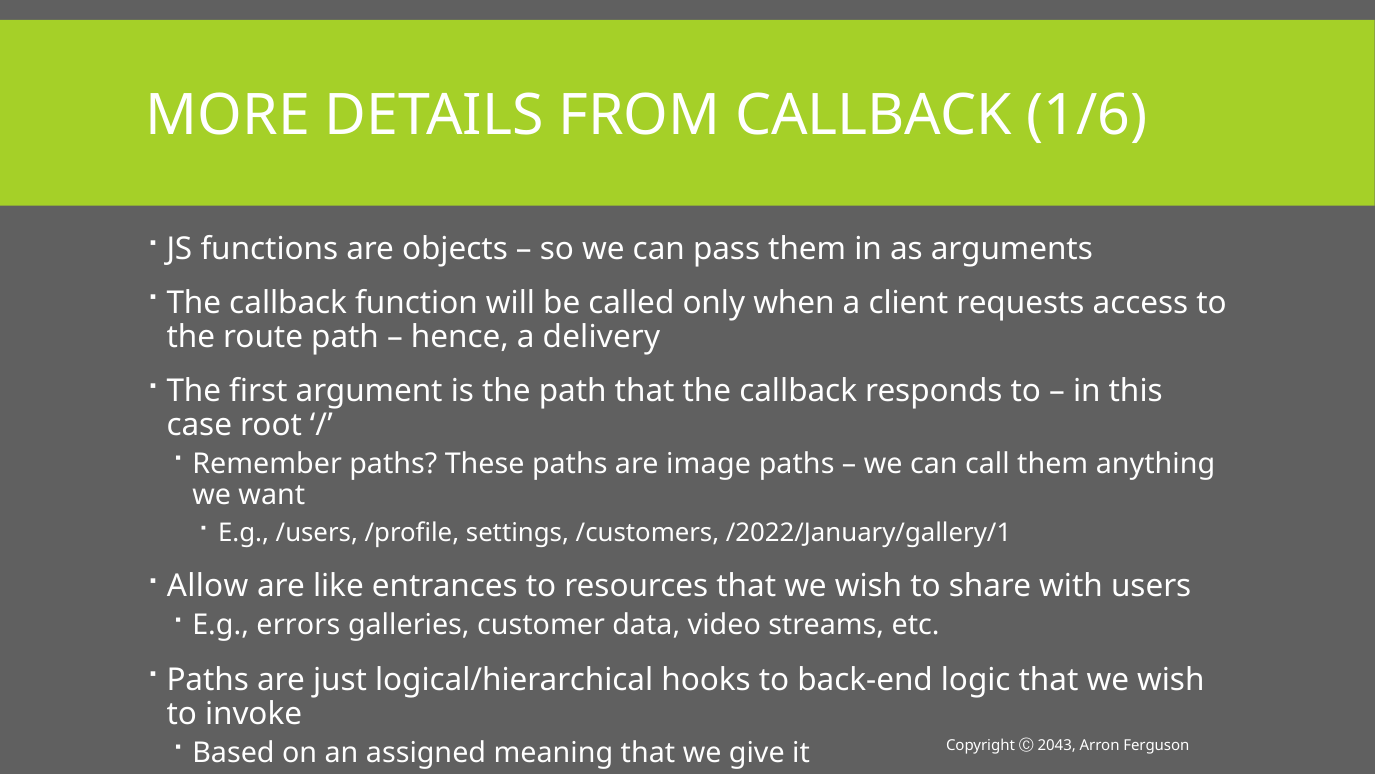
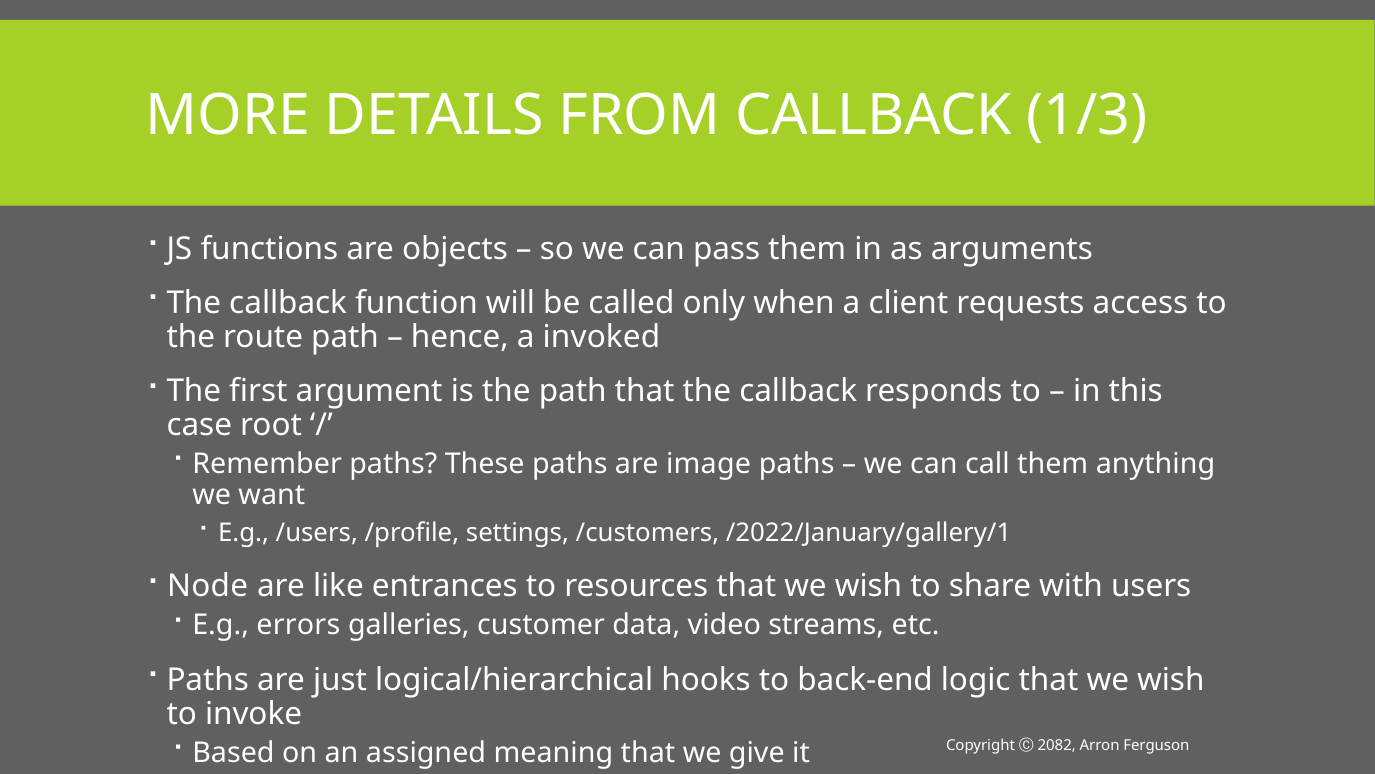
1/6: 1/6 -> 1/3 (1087, 116)
delivery: delivery -> invoked (601, 337)
Allow: Allow -> Node (208, 586)
2043: 2043 -> 2082 (1057, 745)
